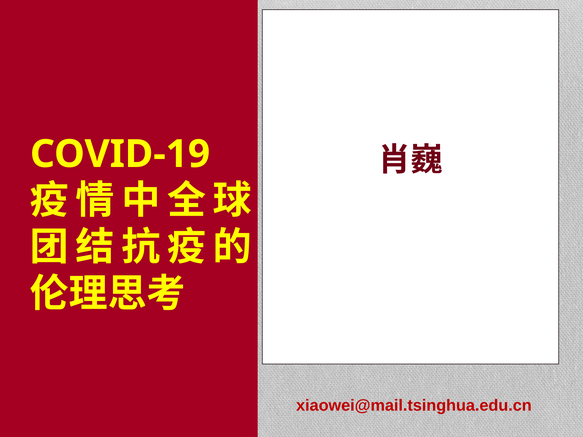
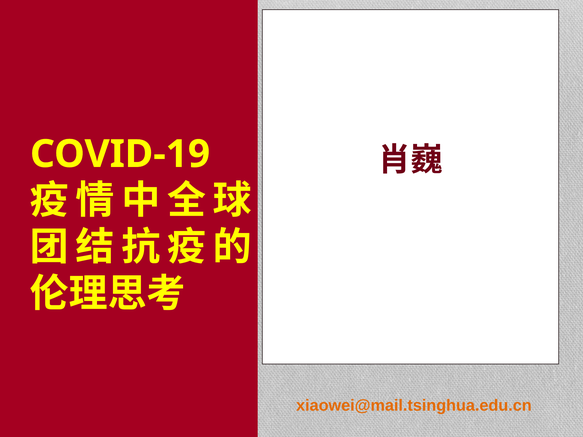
xiaowei@mail.tsinghua.edu.cn colour: red -> orange (414, 406)
